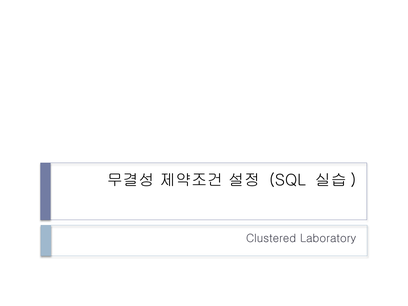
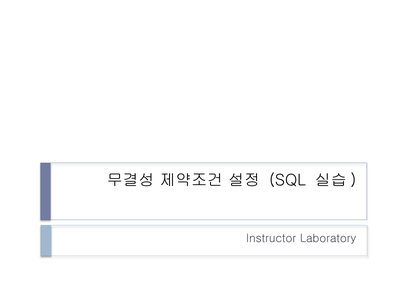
Clustered: Clustered -> Instructor (271, 238)
